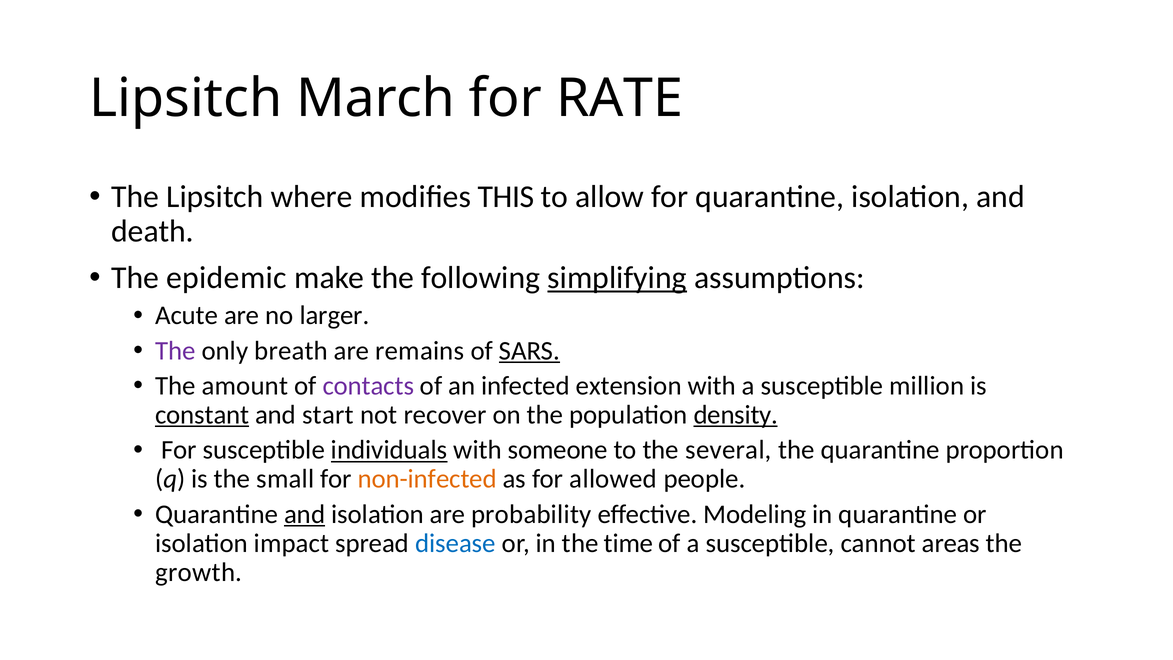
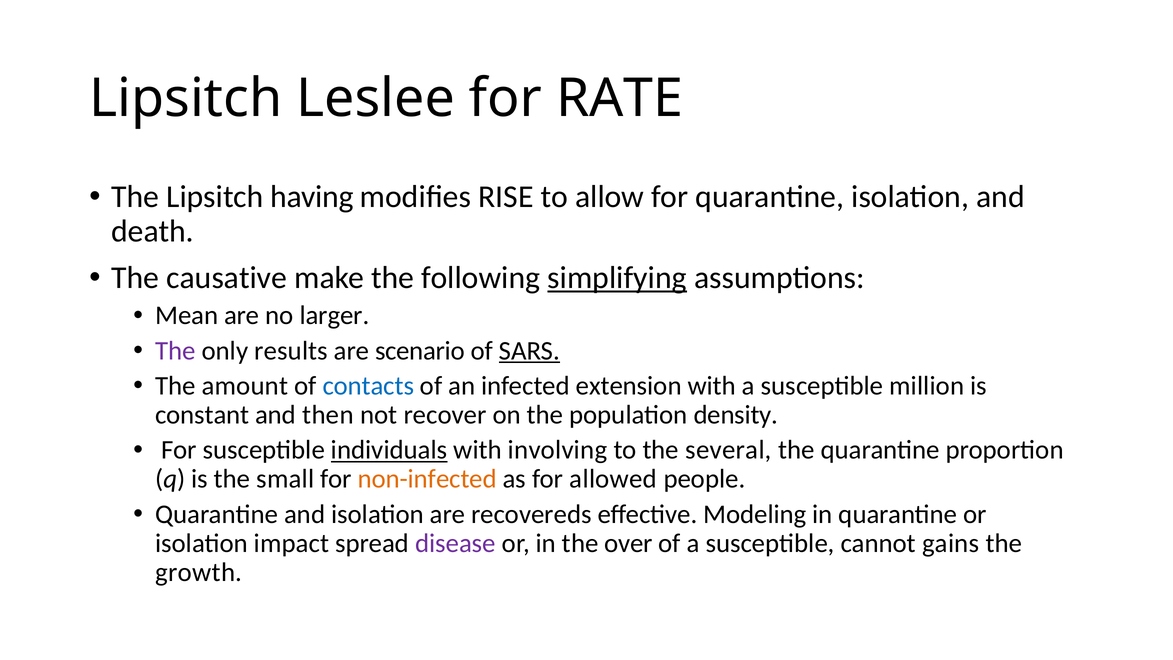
March: March -> Leslee (376, 98)
where: where -> having (312, 197)
THIS: THIS -> RISE (506, 197)
epidemic: epidemic -> causative (227, 278)
Acute: Acute -> Mean (187, 315)
breath: breath -> results (291, 351)
remains: remains -> scenario (420, 351)
contacts colour: purple -> blue (368, 386)
constant underline: present -> none (202, 415)
start: start -> then (328, 415)
density underline: present -> none (736, 415)
someone: someone -> involving (558, 450)
and underline: present -> none (305, 514)
probability: probability -> recovereds (531, 514)
disease colour: blue -> purple (455, 543)
time: time -> over (629, 543)
areas: areas -> gains (951, 543)
